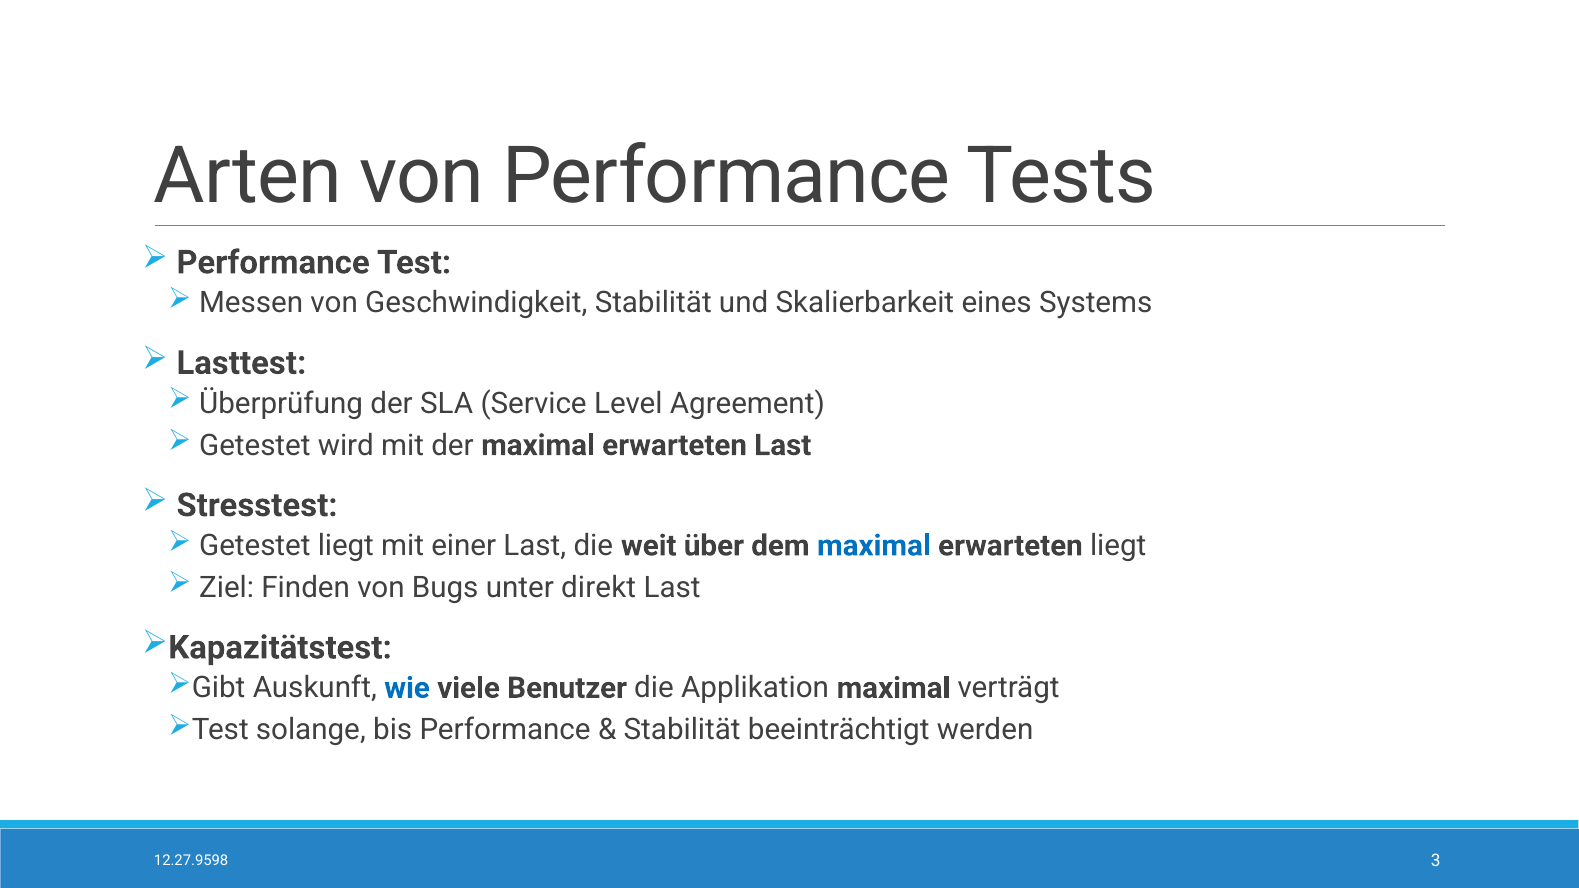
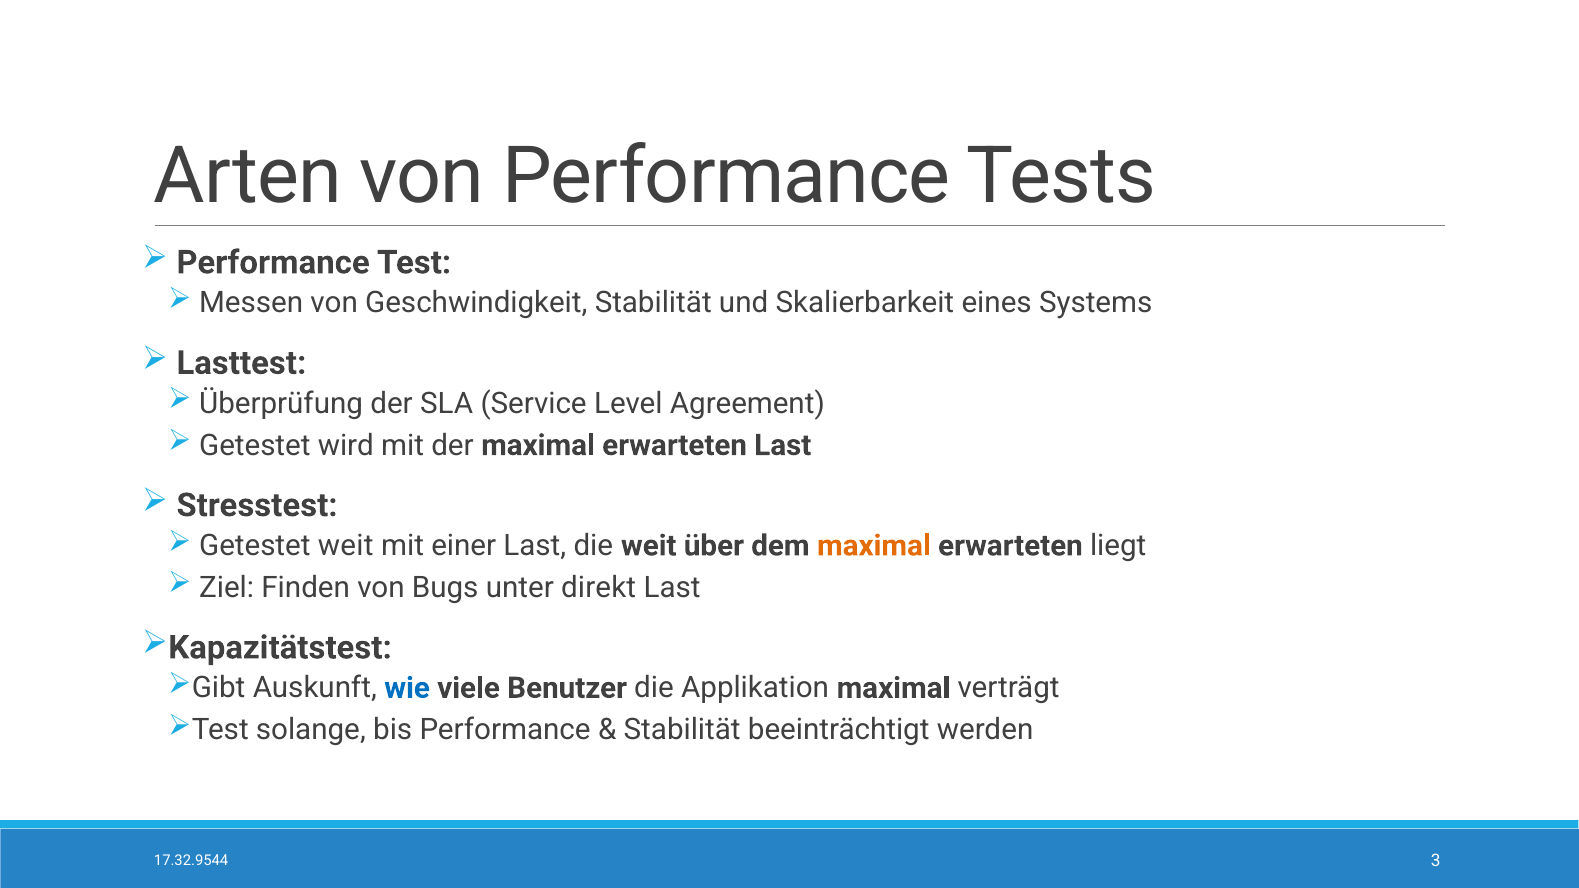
Getestet liegt: liegt -> weit (346, 546)
maximal colour: blue -> orange (874, 546)
12.27.9598: 12.27.9598 -> 17.32.9544 (191, 861)
